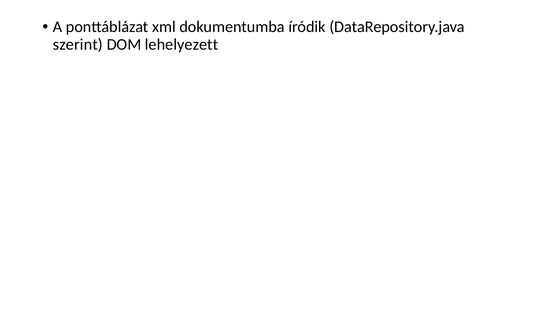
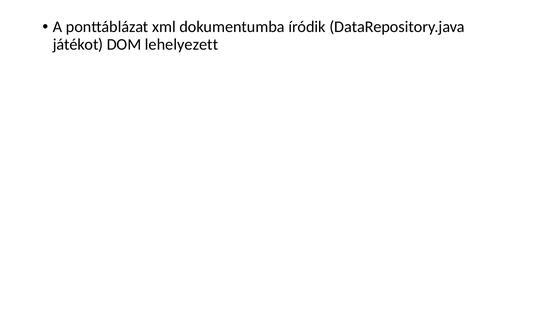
szerint: szerint -> játékot (78, 45)
